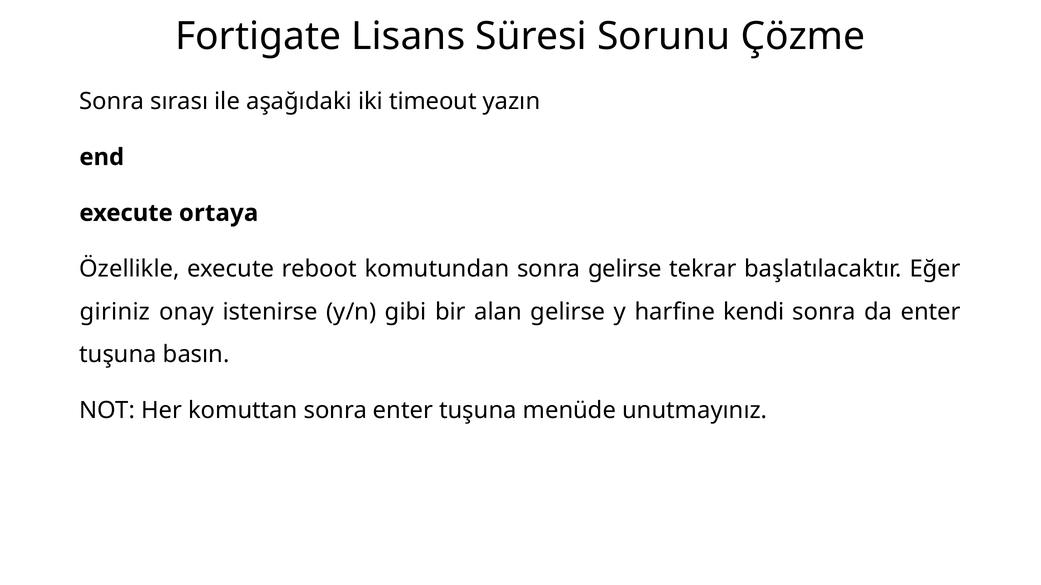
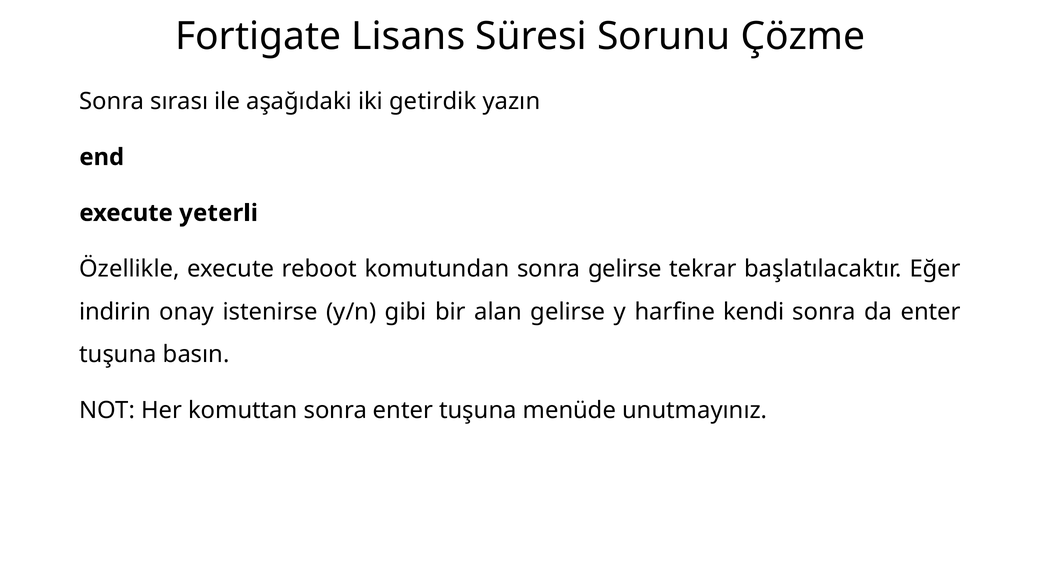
timeout: timeout -> getirdik (433, 101)
ortaya: ortaya -> yeterli (219, 213)
giriniz: giriniz -> indirin (115, 312)
